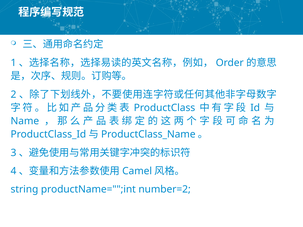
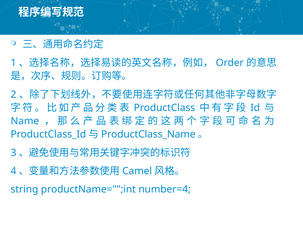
number=2: number=2 -> number=4 (165, 190)
